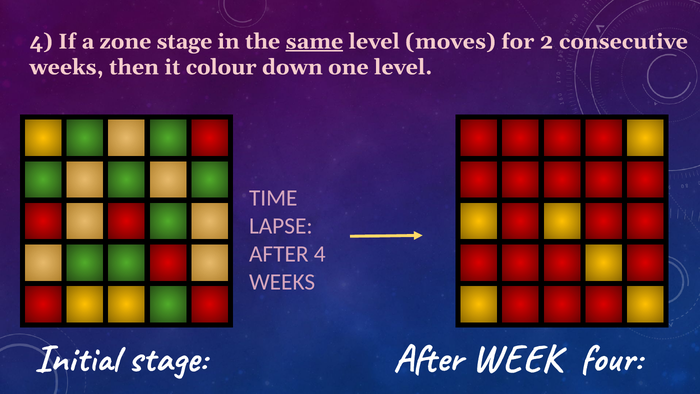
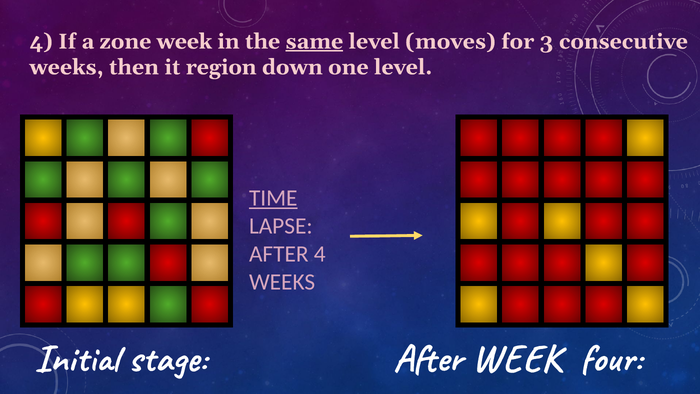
zone stage: stage -> week (184, 42)
2: 2 -> 3 (546, 42)
colour: colour -> region (221, 67)
TIME underline: none -> present (273, 198)
